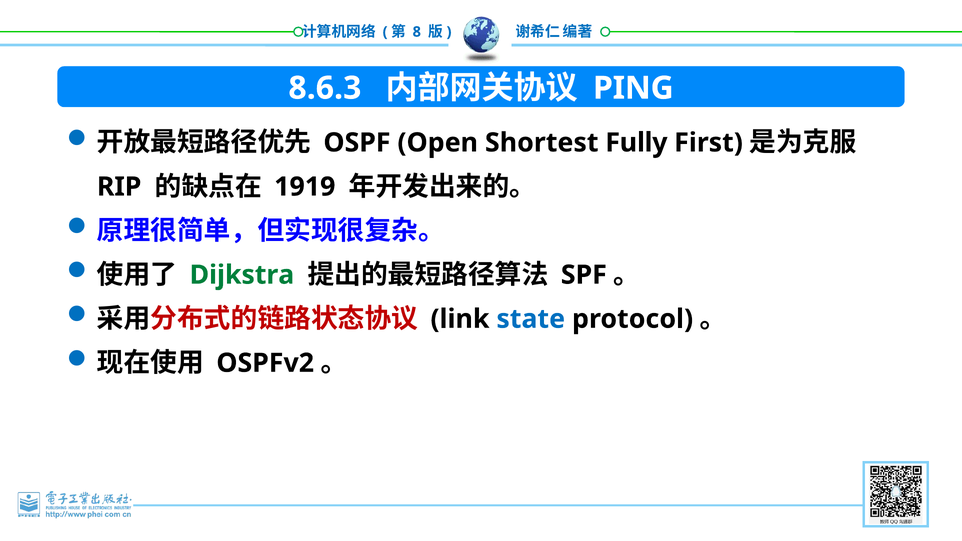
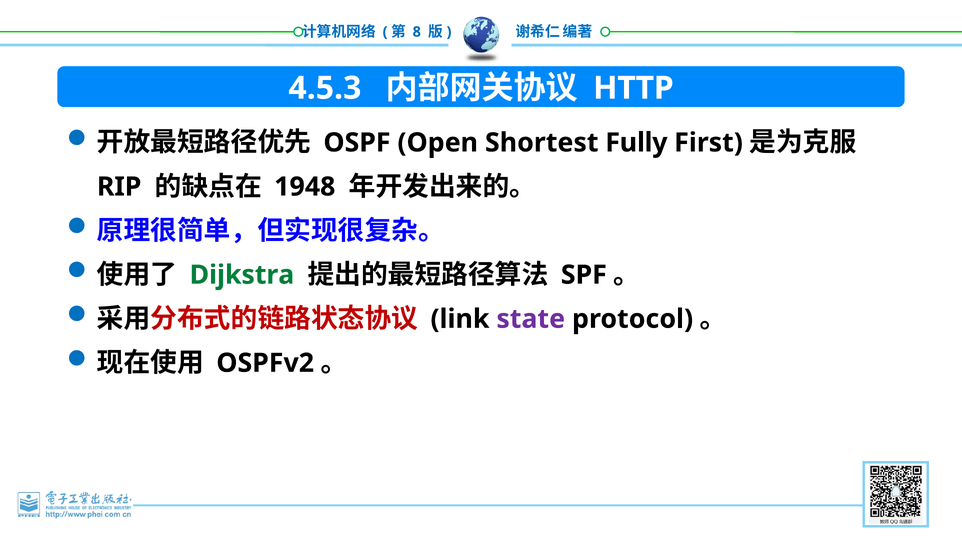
8.6.3: 8.6.3 -> 4.5.3 (325, 88)
PING: PING -> HTTP (633, 88)
1919: 1919 -> 1948 (305, 187)
state colour: blue -> purple (531, 319)
